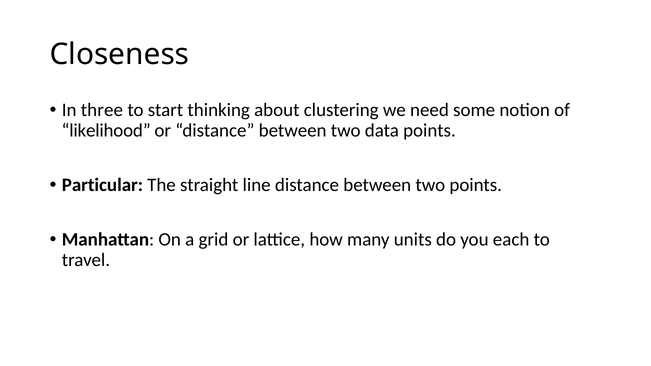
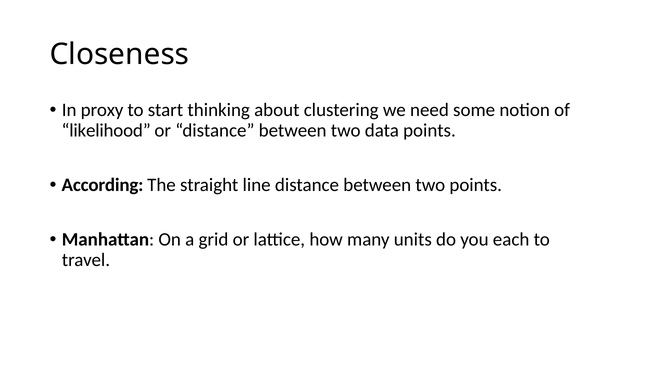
three: three -> proxy (102, 110)
Particular: Particular -> According (102, 185)
